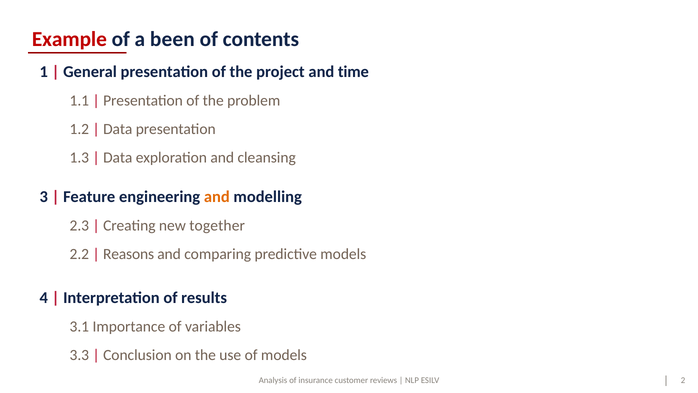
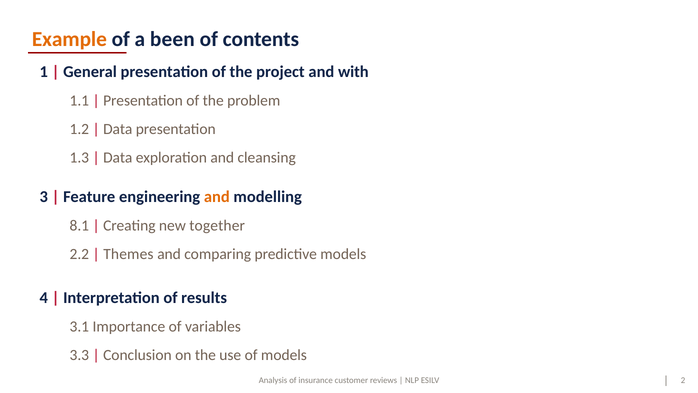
Example colour: red -> orange (69, 39)
time: time -> with (353, 72)
2.3: 2.3 -> 8.1 (79, 226)
Reasons: Reasons -> Themes (128, 254)
